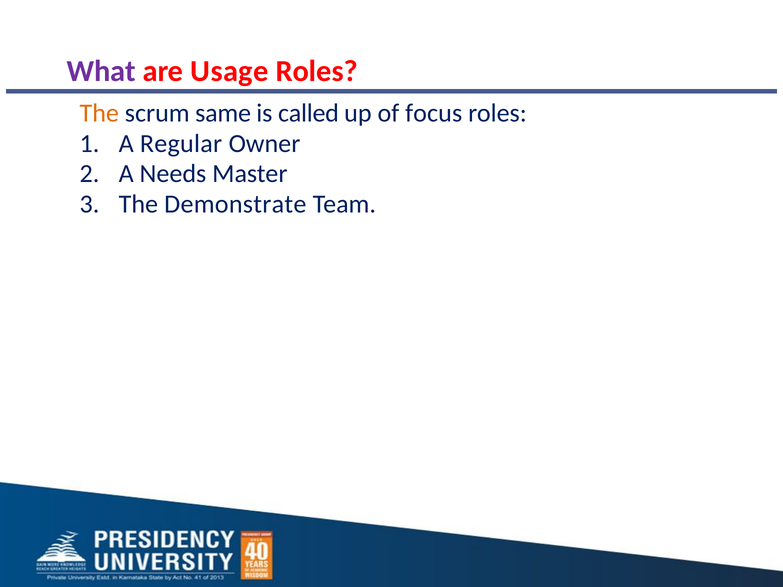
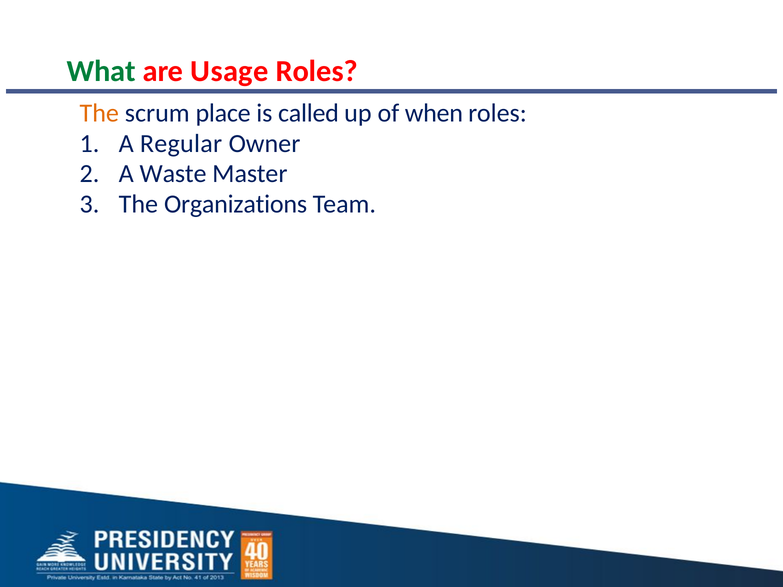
What colour: purple -> green (101, 71)
same: same -> place (223, 113)
focus: focus -> when (434, 113)
Needs: Needs -> Waste (173, 174)
Demonstrate: Demonstrate -> Organizations (236, 204)
